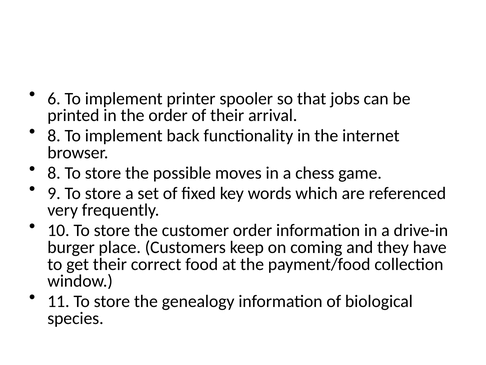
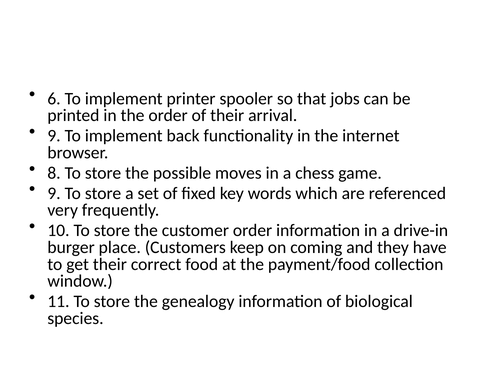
8: 8 -> 9 (54, 136)
